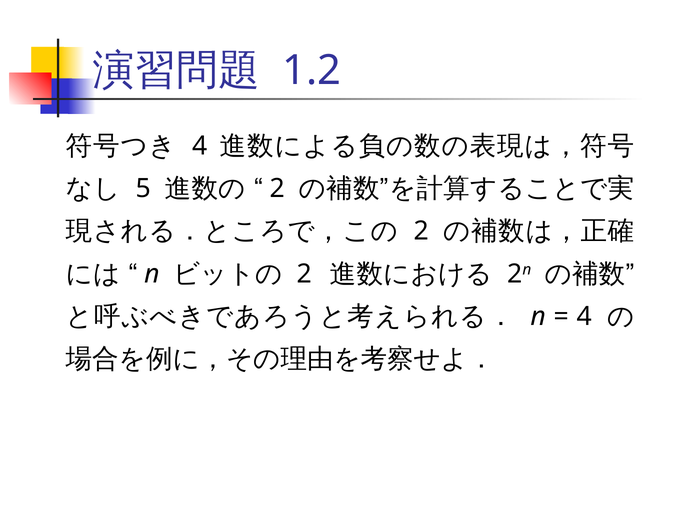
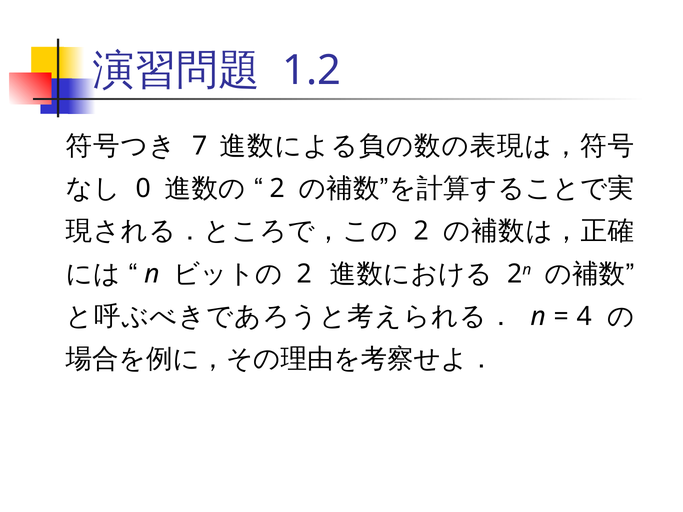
4: 4 -> 7 (200, 146)
5: 5 -> 0 (143, 189)
